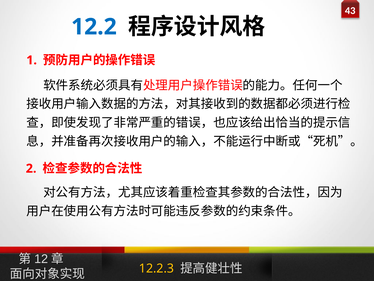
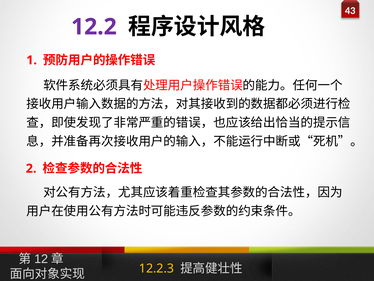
12.2 colour: blue -> purple (94, 27)
